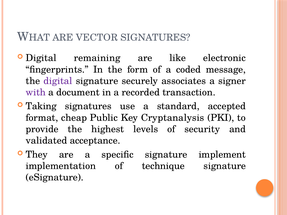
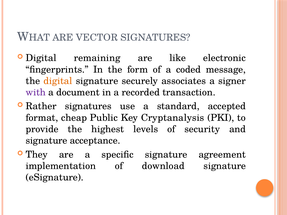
digital colour: purple -> orange (58, 81)
Taking: Taking -> Rather (41, 106)
validated: validated -> signature (47, 141)
implement: implement -> agreement (222, 155)
technique: technique -> download (163, 166)
